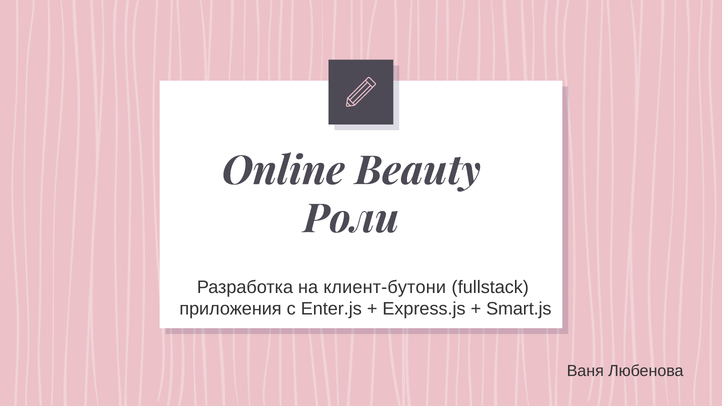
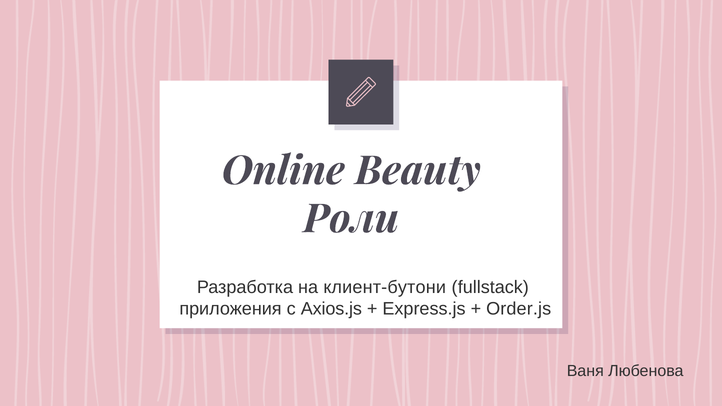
Enter.js: Enter.js -> Axios.js (331, 309)
Smart.js: Smart.js -> Order.js (519, 309)
